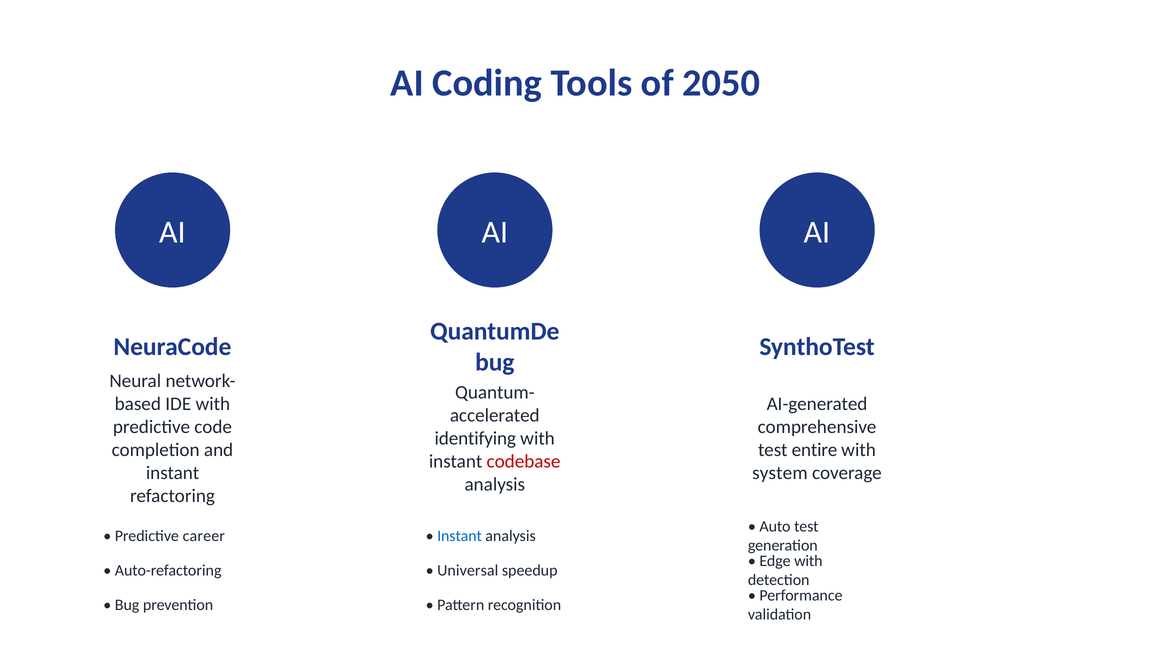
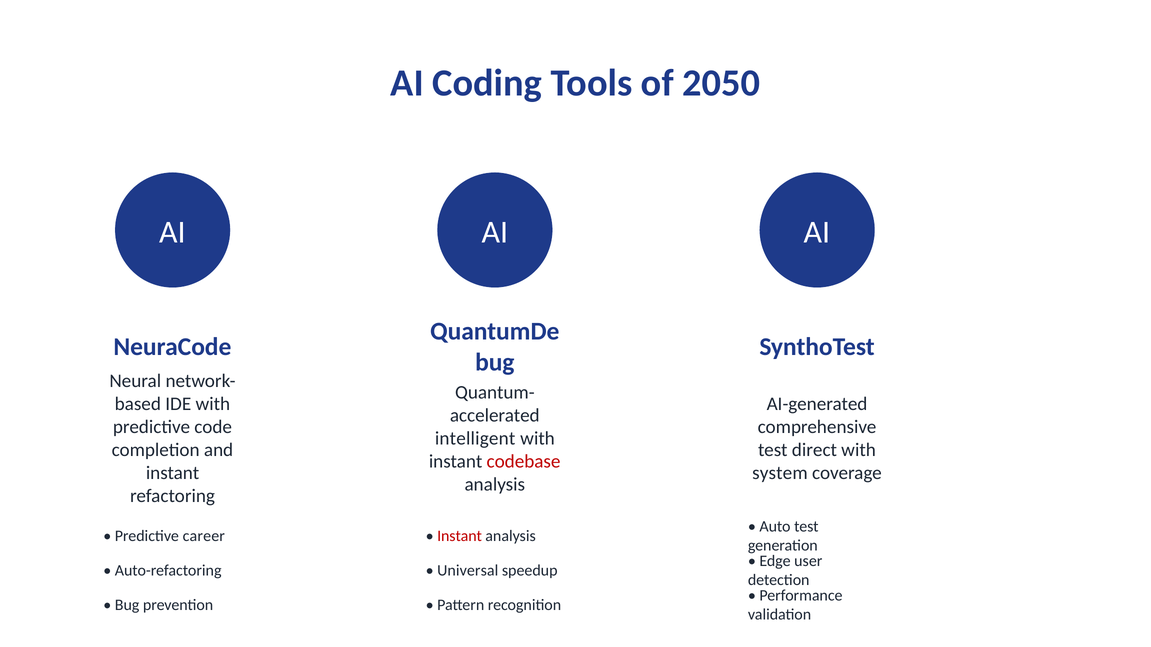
identifying: identifying -> intelligent (475, 439)
entire: entire -> direct (814, 450)
Instant colour: blue -> red (460, 536)
Edge with: with -> user (808, 561)
